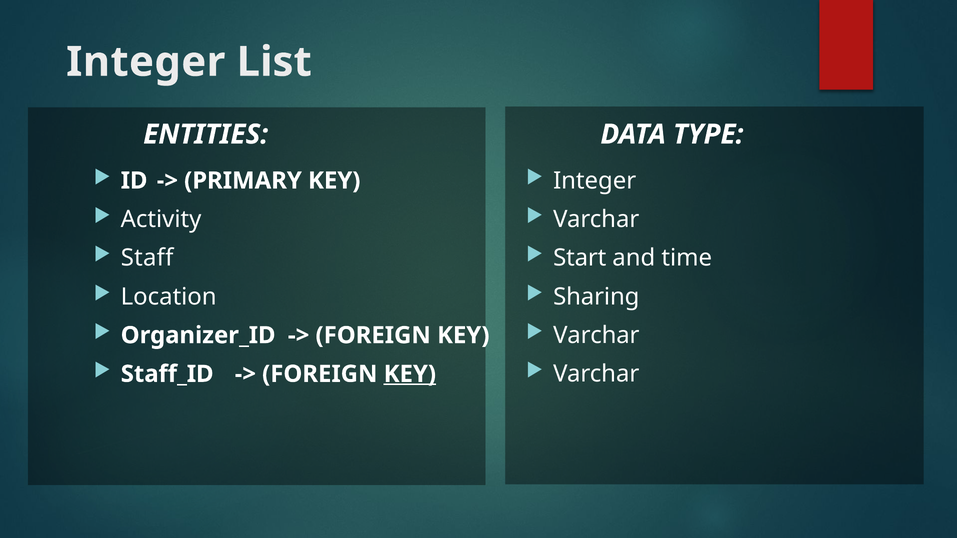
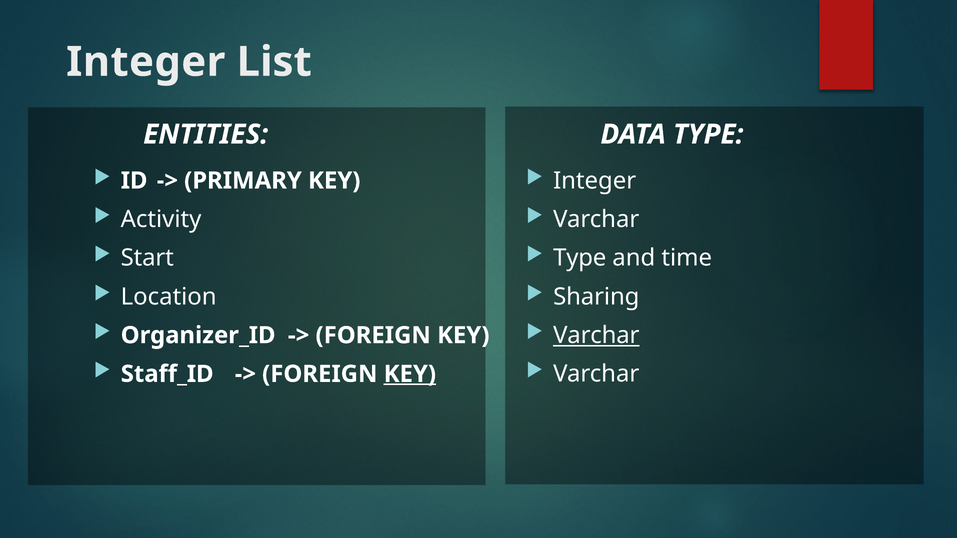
Start: Start -> Type (580, 258)
Staff: Staff -> Start (147, 258)
Varchar underline: none -> present (596, 335)
